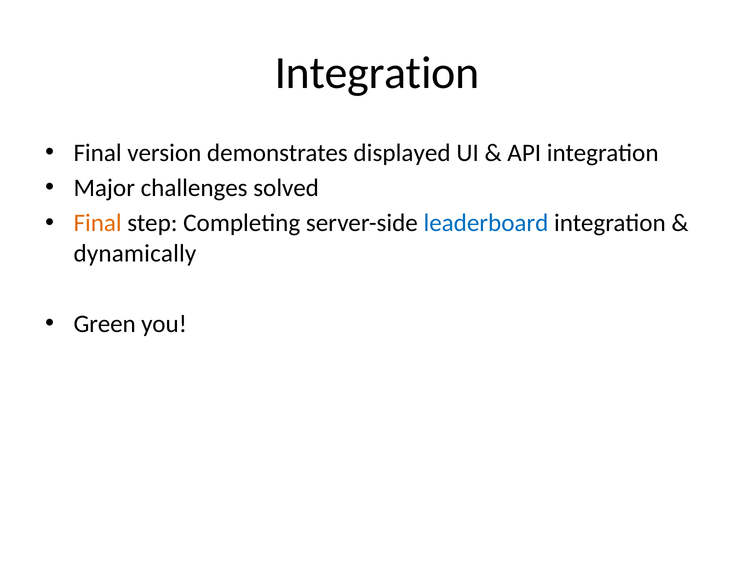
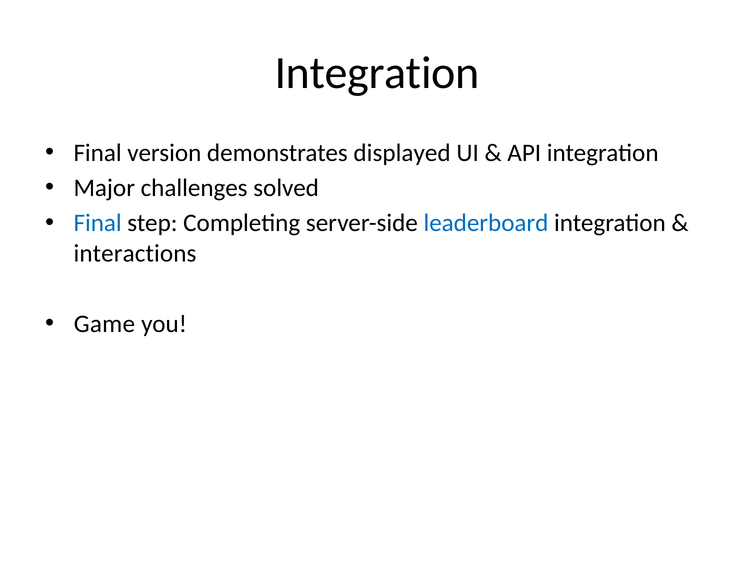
Final colour: orange -> blue (98, 223)
dynamically: dynamically -> interactions (135, 253)
Green: Green -> Game (104, 323)
